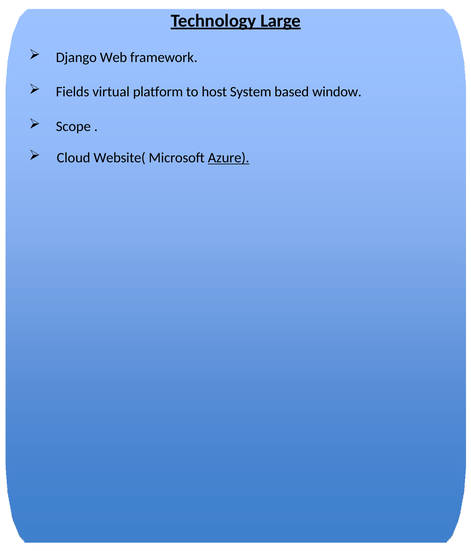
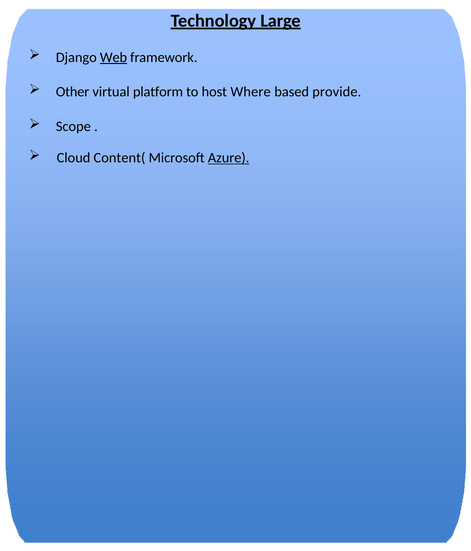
Web underline: none -> present (114, 57)
Fields: Fields -> Other (73, 92)
System: System -> Where (251, 92)
window: window -> provide (337, 92)
Website(: Website( -> Content( (119, 158)
